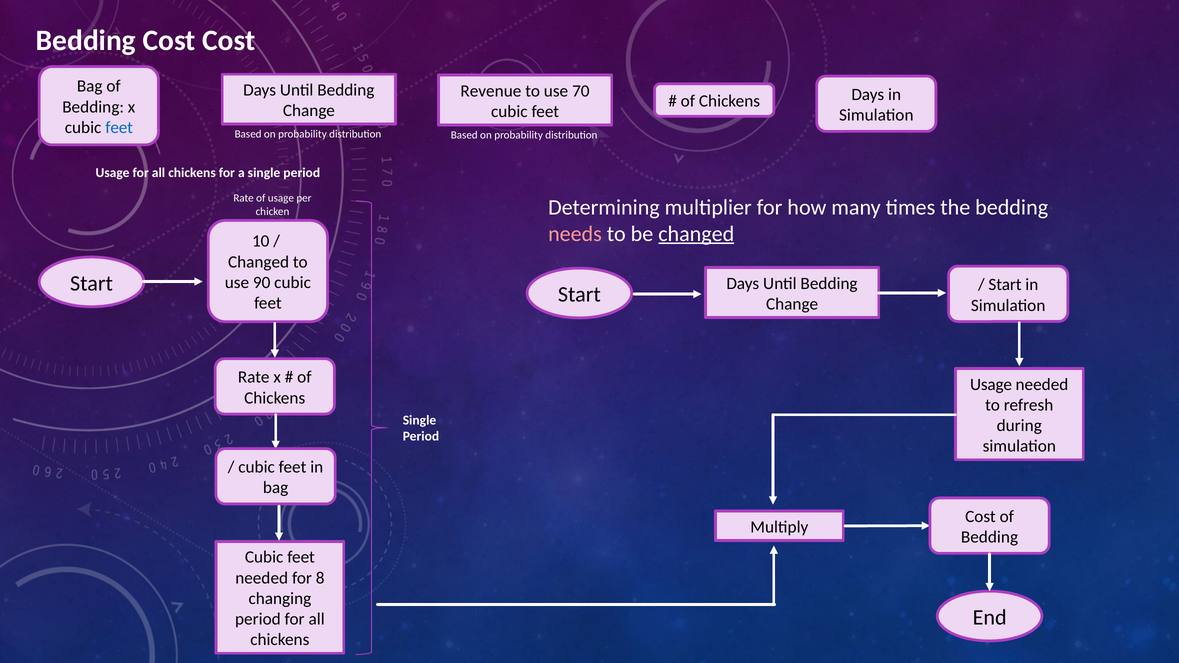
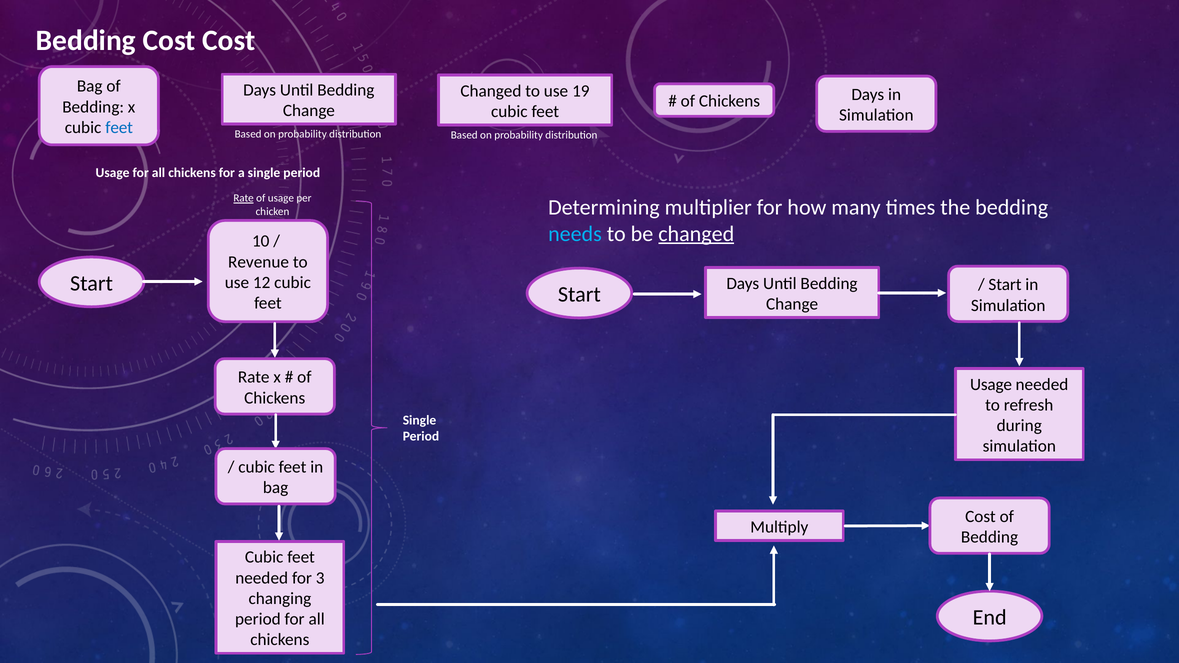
Revenue: Revenue -> Changed (491, 91)
70: 70 -> 19 (581, 91)
Rate underline: none -> present (244, 198)
needs colour: pink -> light blue (575, 234)
Changed: Changed -> Revenue (259, 262)
90: 90 -> 12 (262, 283)
8: 8 -> 3 (320, 578)
